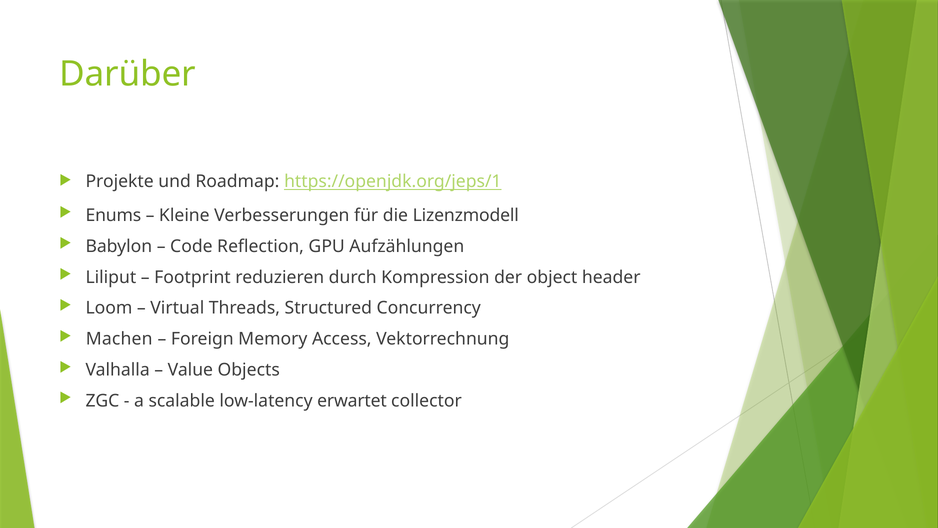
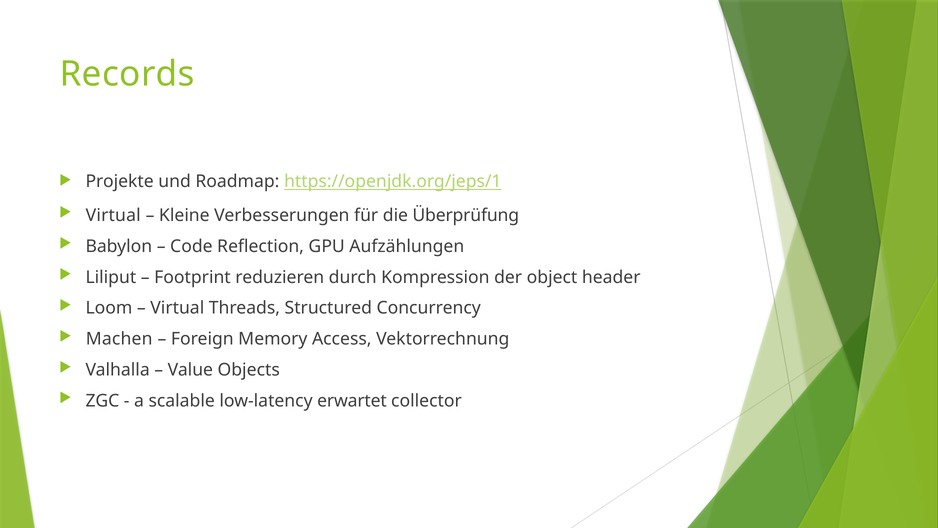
Darüber: Darüber -> Records (127, 74)
Enums: Enums -> Virtual (113, 215)
Lizenzmodell: Lizenzmodell -> Überprüfung (466, 215)
